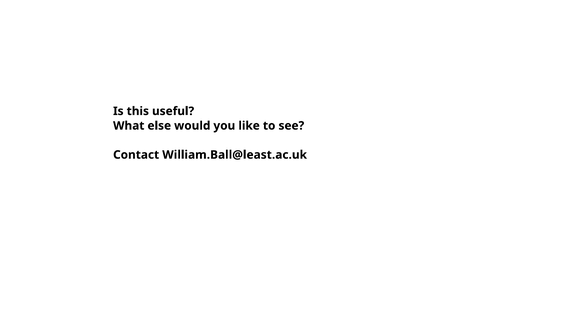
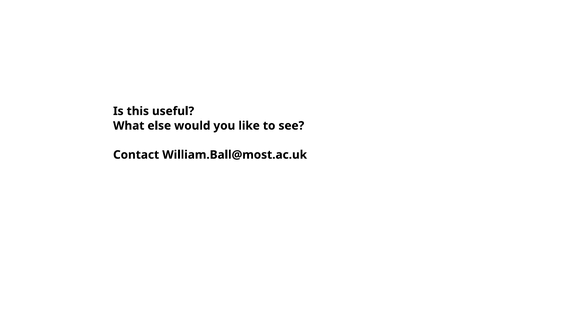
William.Ball@least.ac.uk: William.Ball@least.ac.uk -> William.Ball@most.ac.uk (235, 155)
